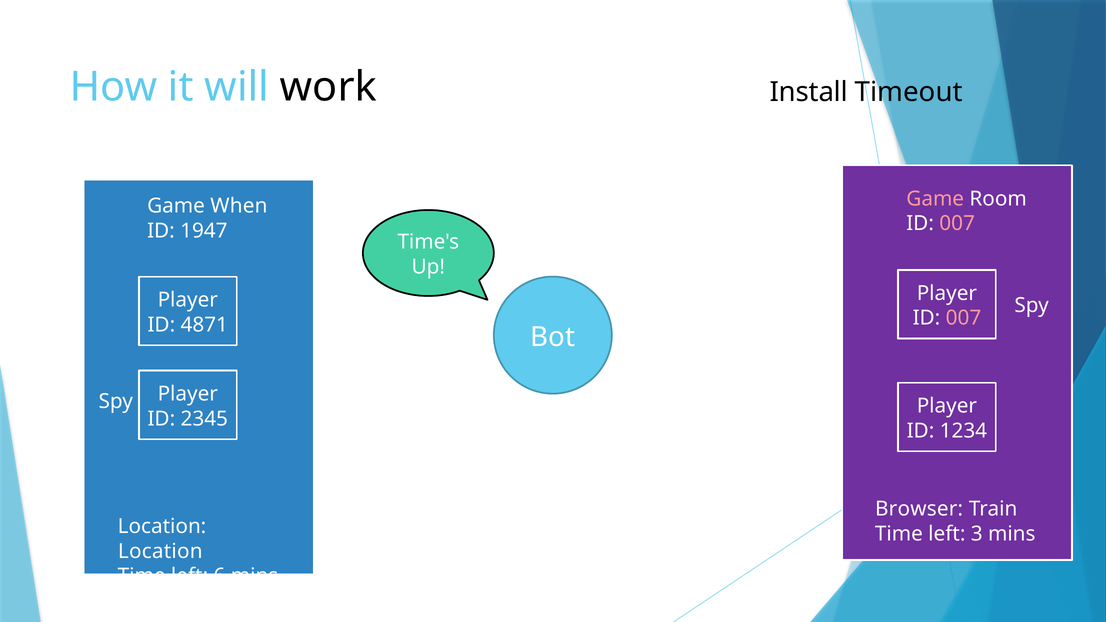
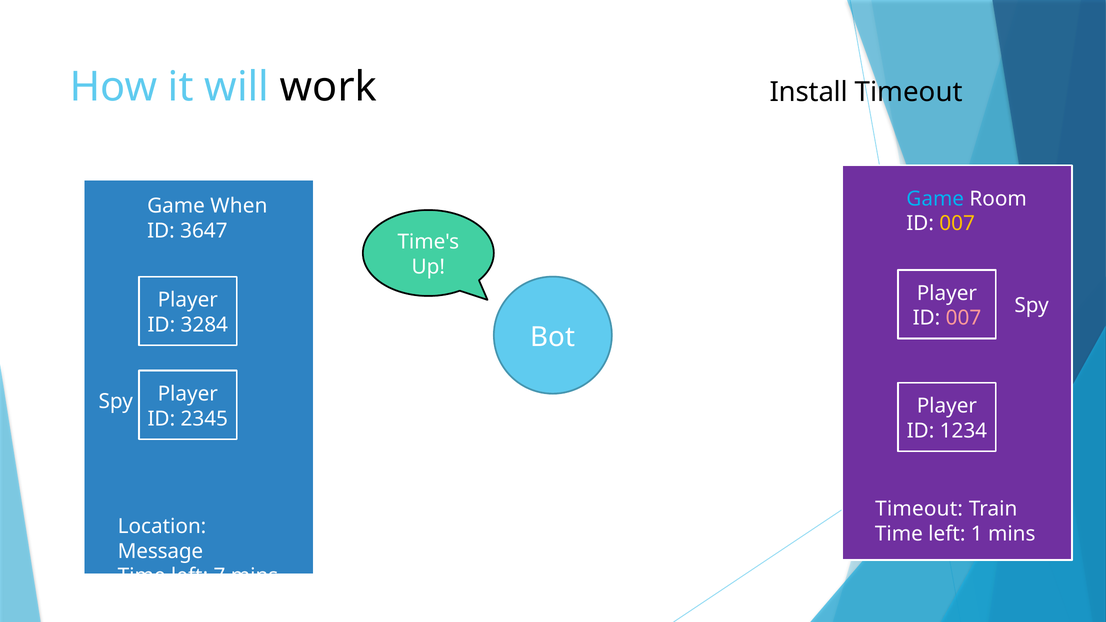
Game colour: pink -> light blue (935, 199)
007 colour: pink -> yellow (957, 224)
1947: 1947 -> 3647 (204, 231)
4871: 4871 -> 3284 (204, 325)
Browser: Browser -> Timeout (919, 509)
3: 3 -> 1 (977, 534)
Location: Location -> Message (160, 551)
6: 6 -> 7 (220, 576)
